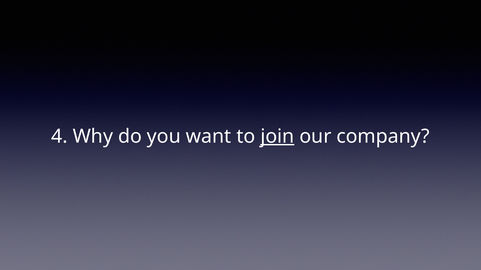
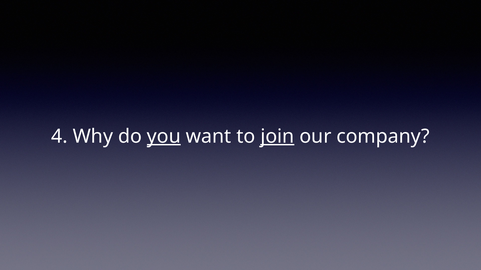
you underline: none -> present (164, 137)
